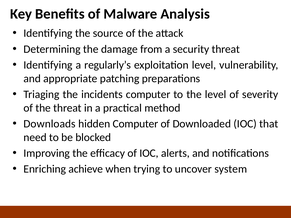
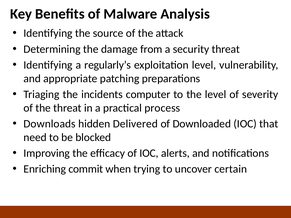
method: method -> process (162, 108)
hidden Computer: Computer -> Delivered (135, 124)
achieve: achieve -> commit (86, 169)
system: system -> certain (231, 169)
